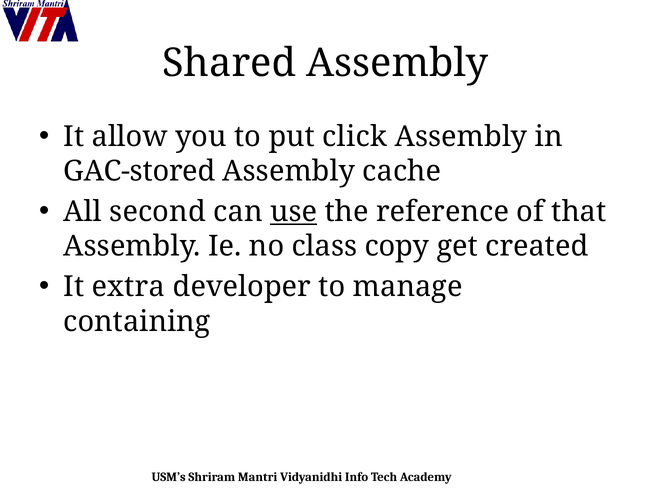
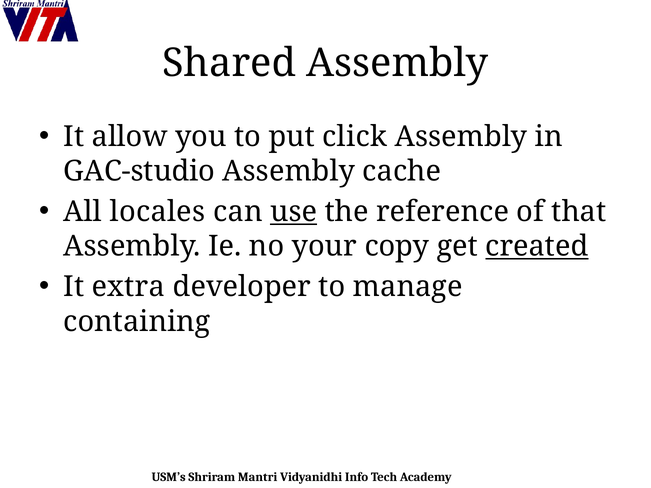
GAC-stored: GAC-stored -> GAC-studio (139, 171)
second: second -> locales (158, 212)
class: class -> your (324, 247)
created underline: none -> present (537, 247)
